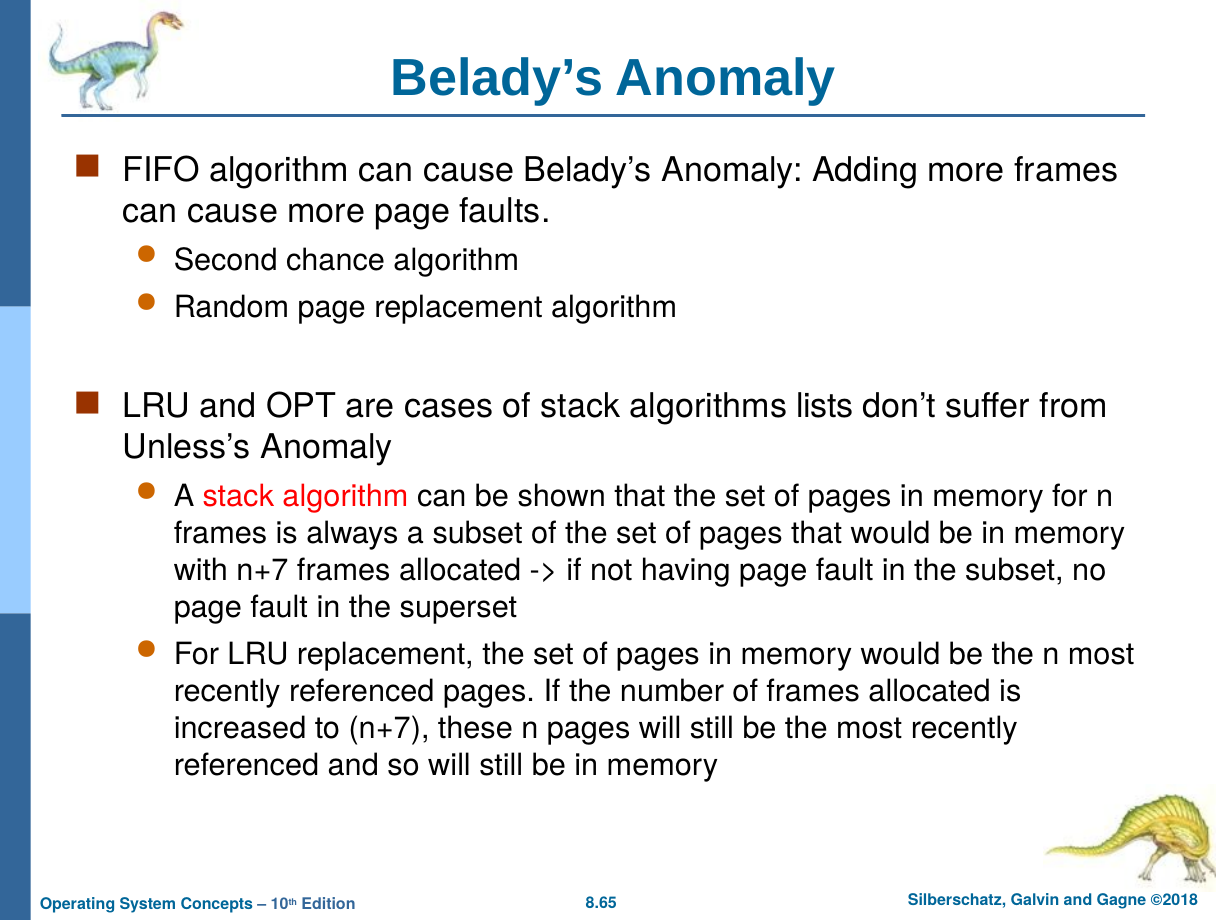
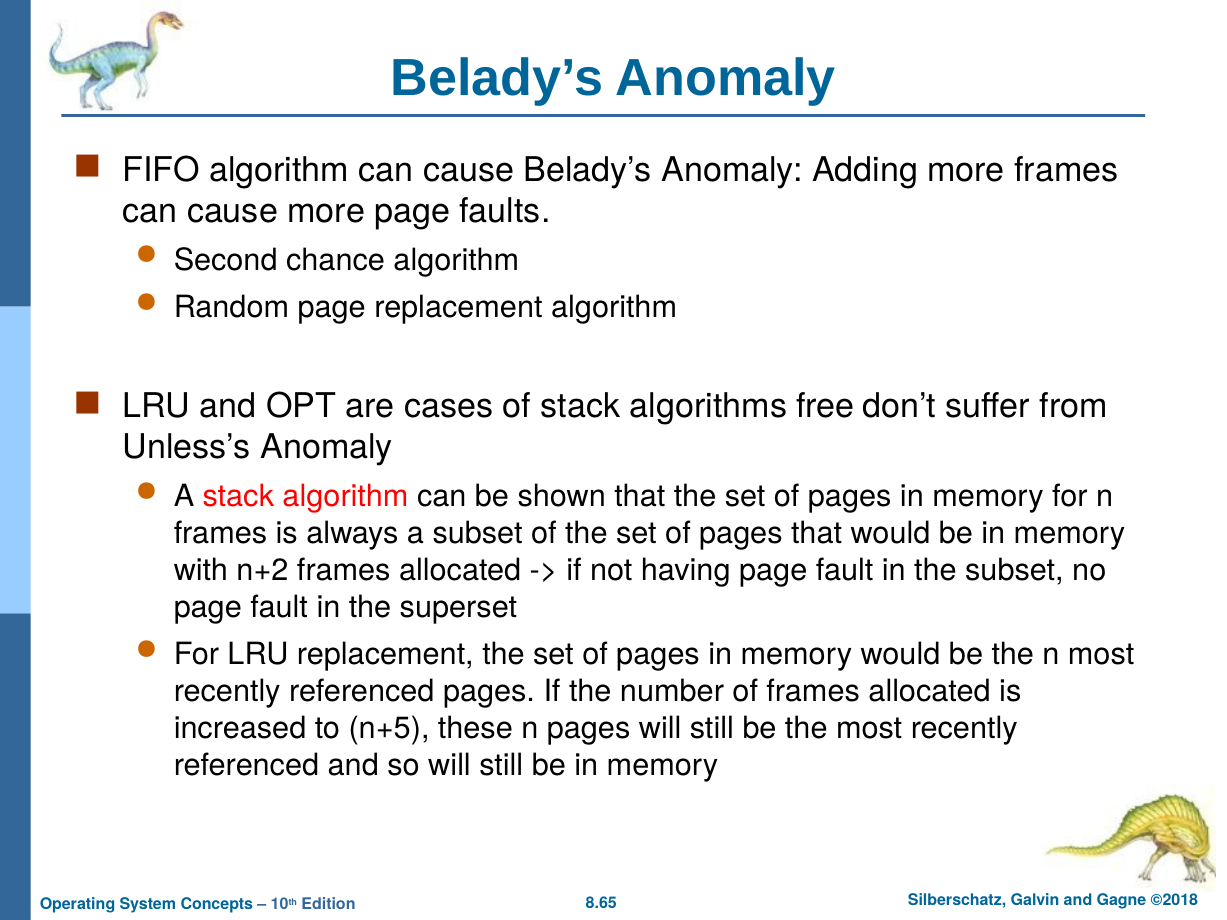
lists: lists -> free (825, 407)
with n+7: n+7 -> n+2 (262, 570)
to n+7: n+7 -> n+5 (389, 728)
